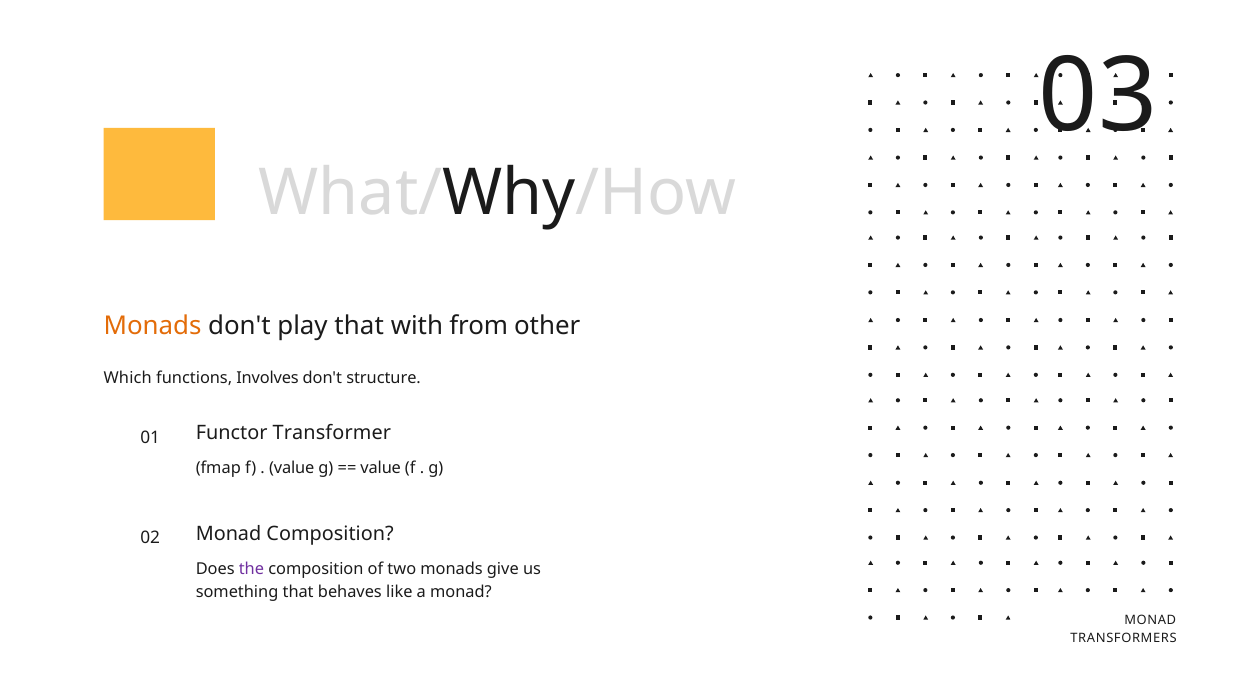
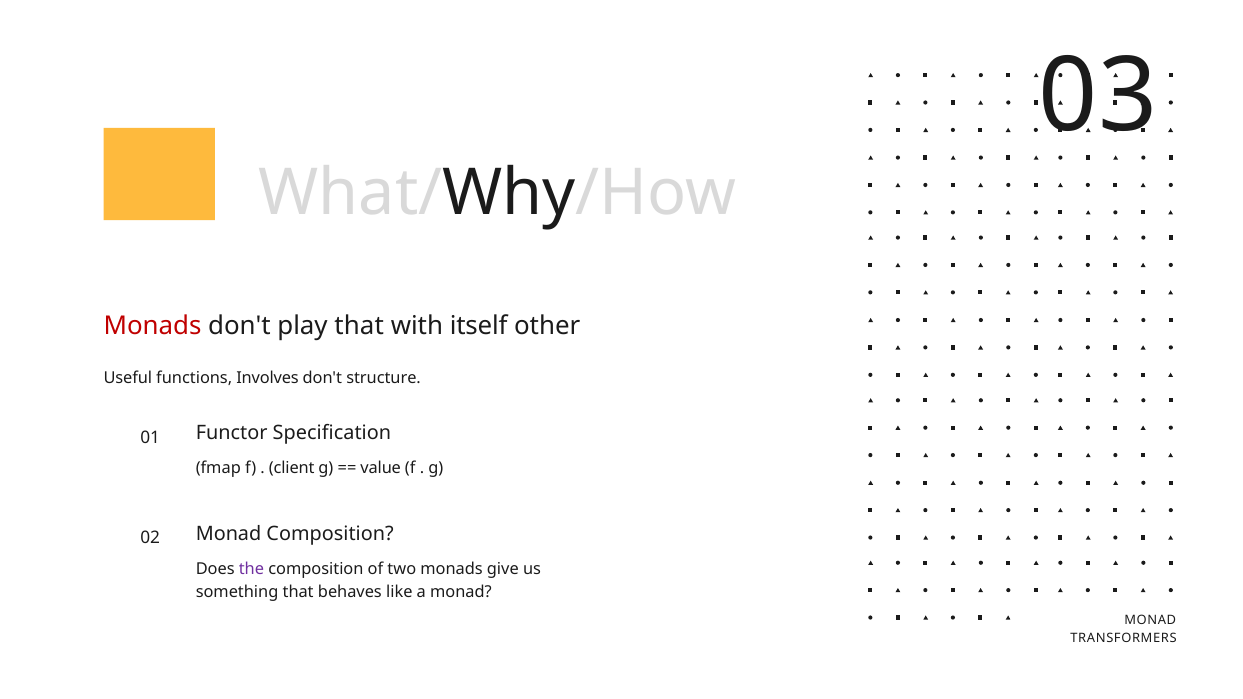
Monads colour: orange -> red (153, 326)
from: from -> itself (479, 326)
Which: Which -> Useful (128, 378)
Transformer: Transformer -> Specification (332, 433)
value: value -> client (292, 468)
